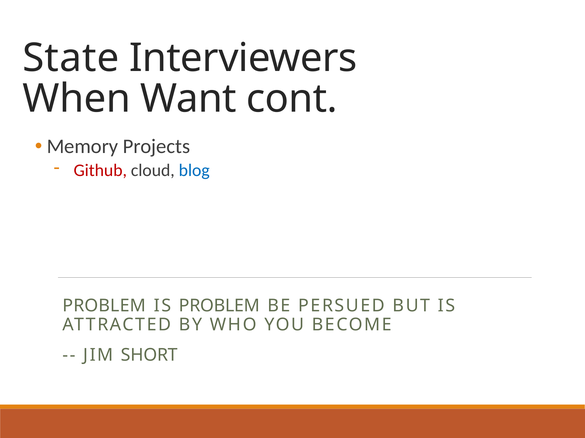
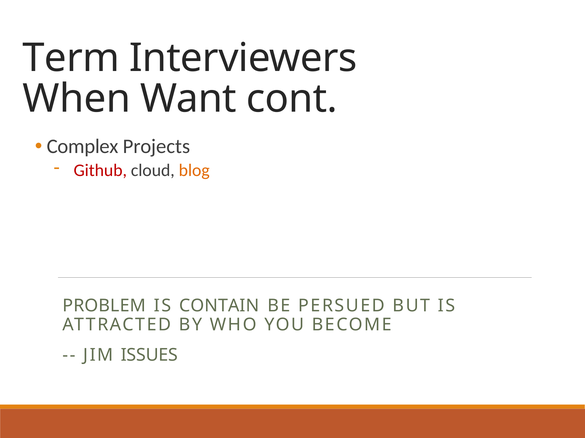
State: State -> Term (71, 58)
Memory: Memory -> Complex (83, 147)
blog colour: blue -> orange (194, 171)
IS PROBLEM: PROBLEM -> CONTAIN (219, 306)
SHORT: SHORT -> ISSUES (149, 356)
